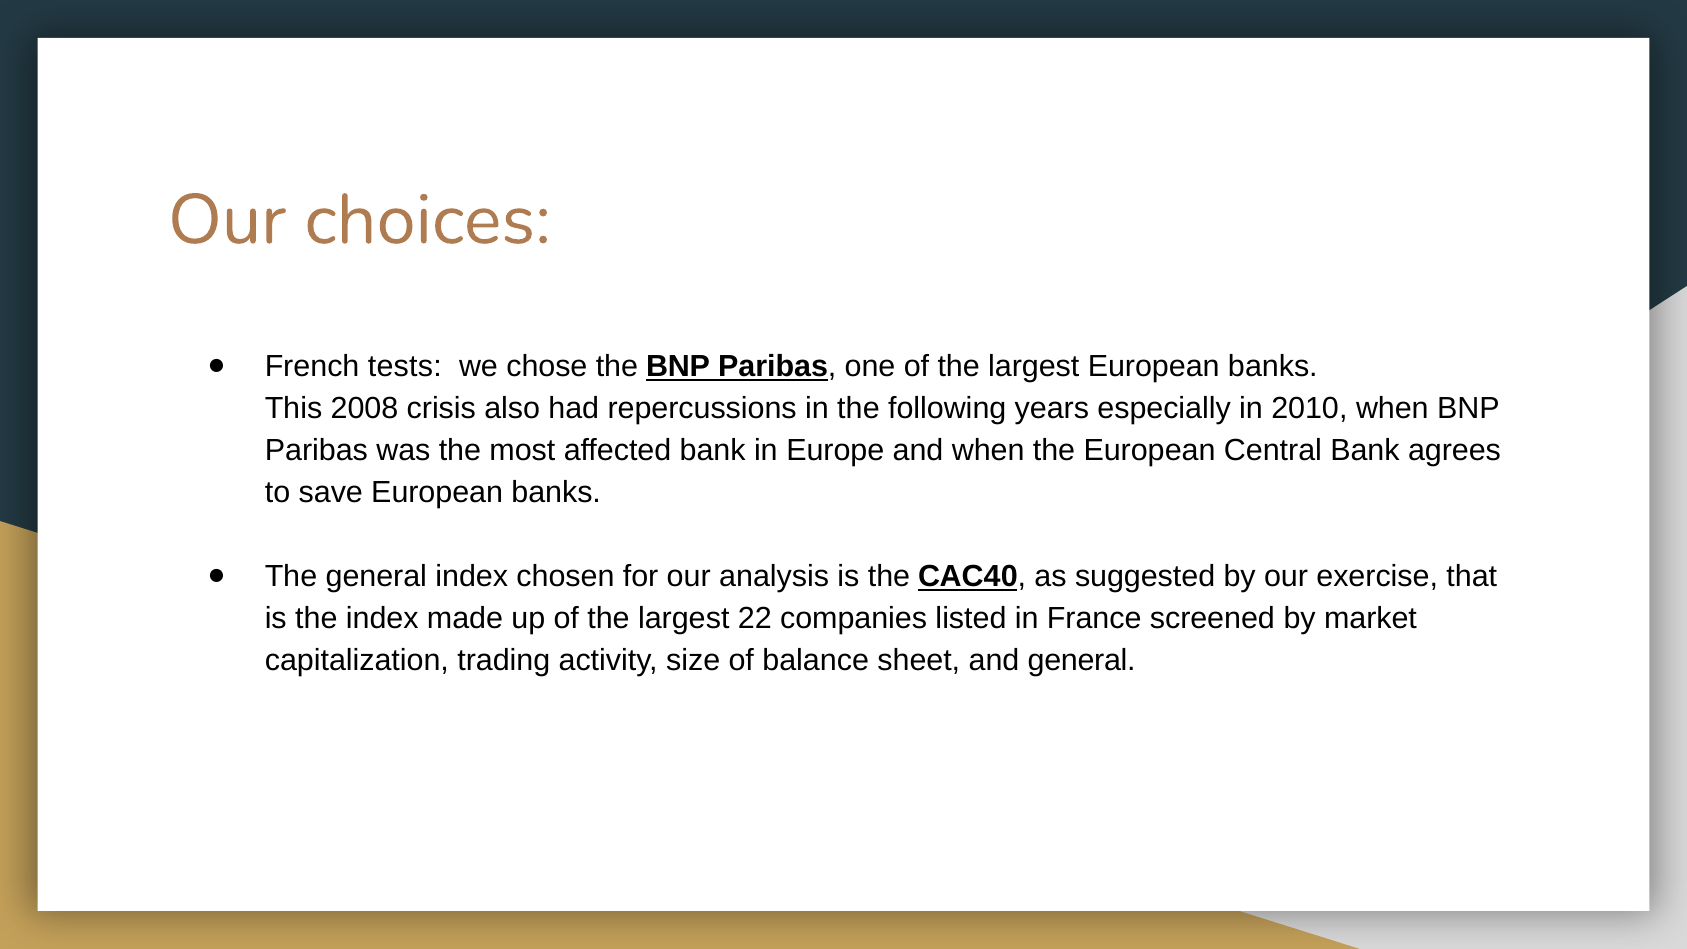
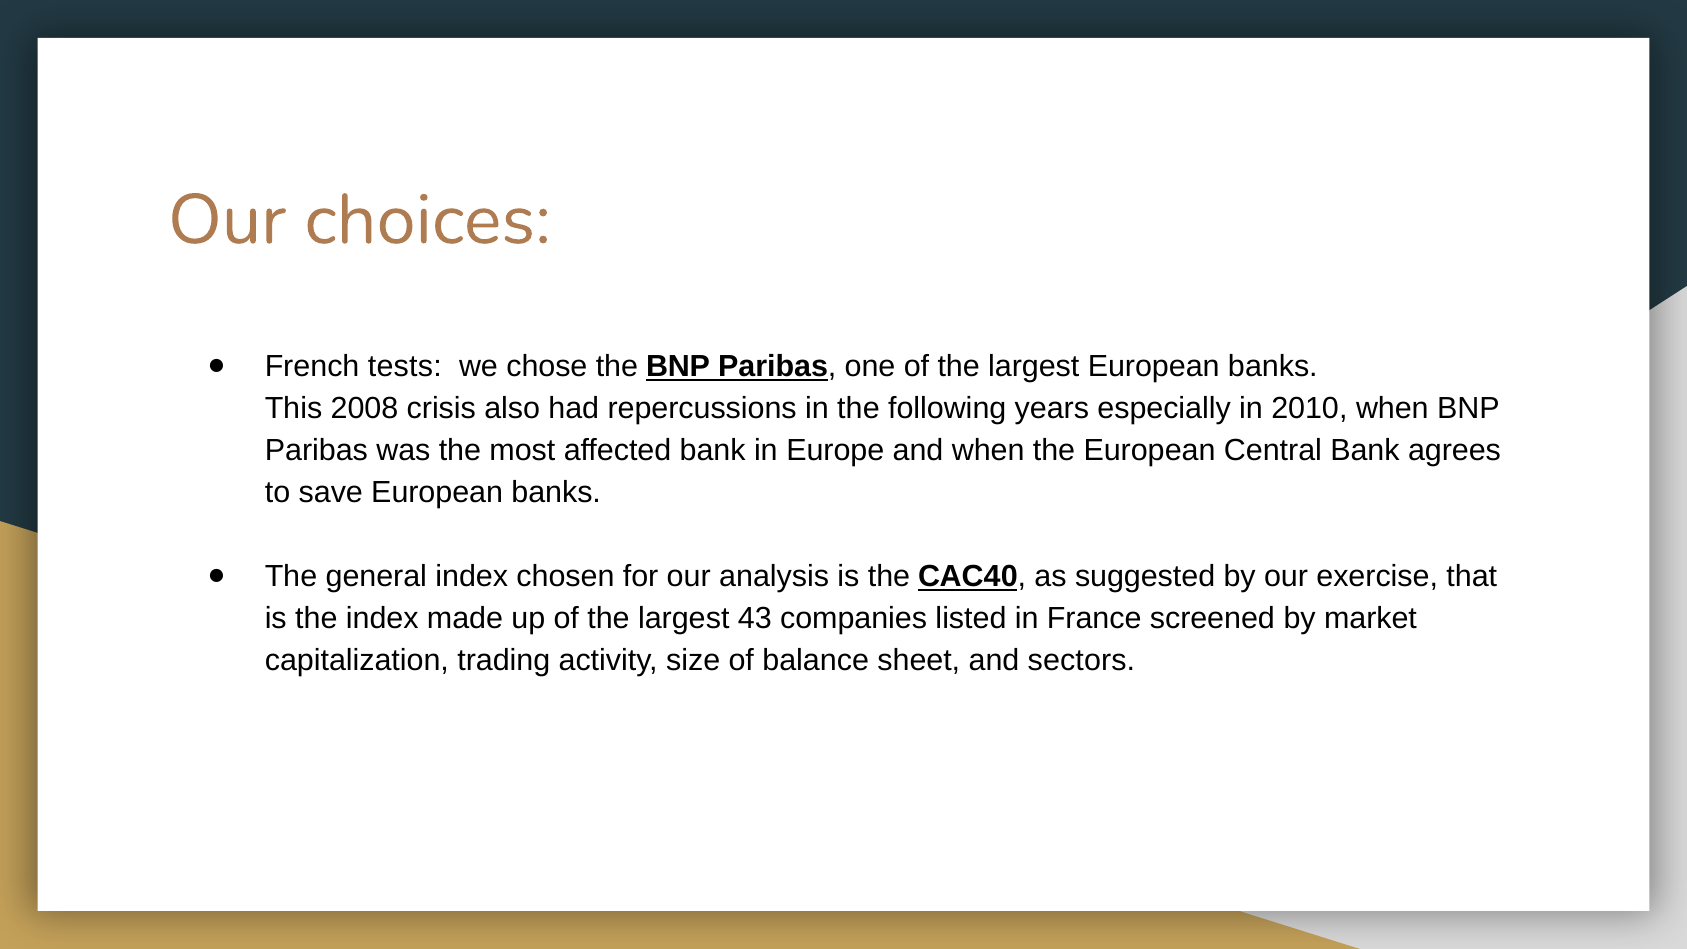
22: 22 -> 43 (755, 619)
and general: general -> sectors (1081, 661)
